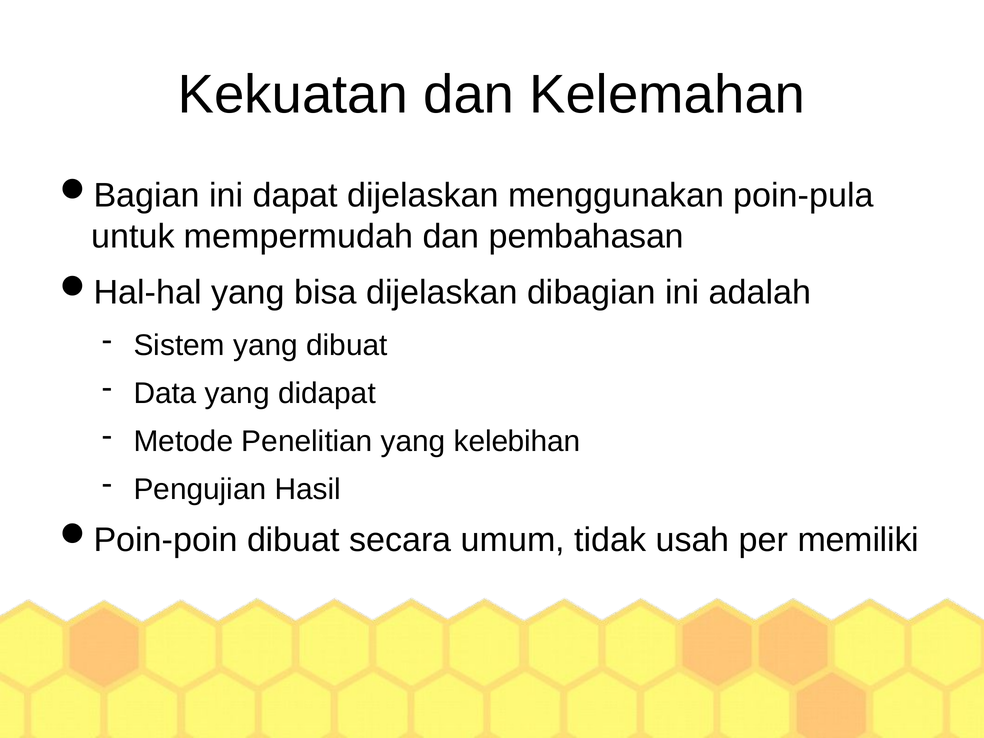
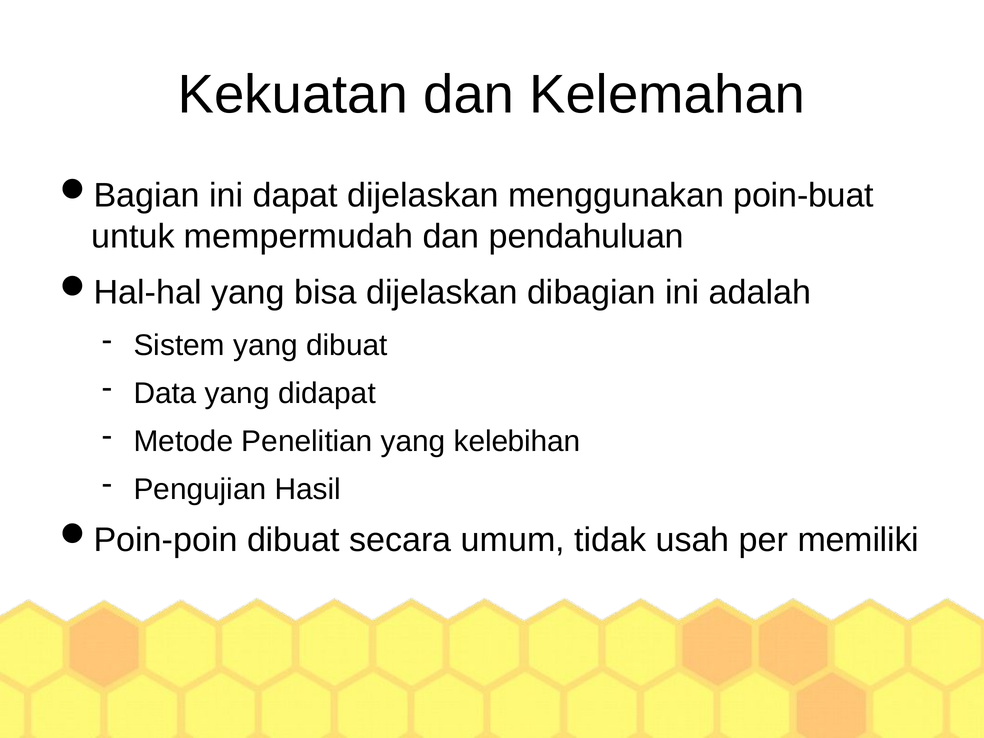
poin-pula: poin-pula -> poin-buat (804, 195)
pembahasan: pembahasan -> pendahuluan (586, 236)
